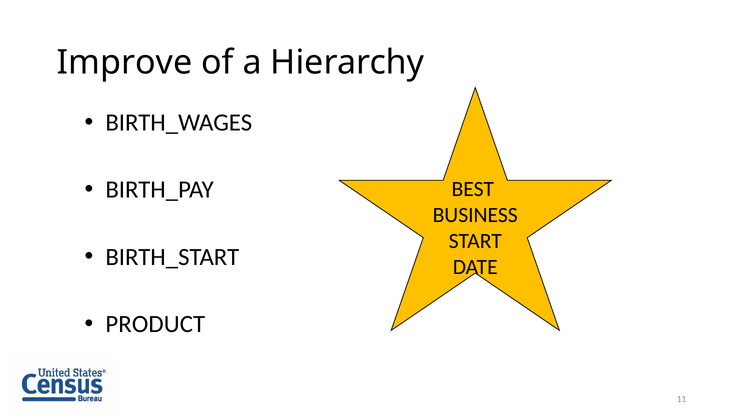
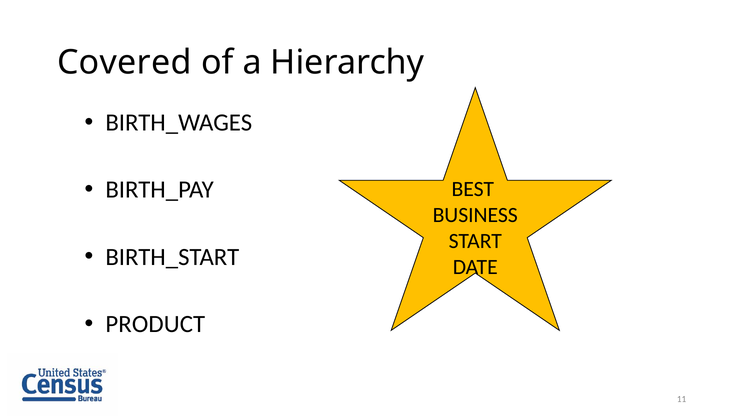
Improve: Improve -> Covered (124, 62)
